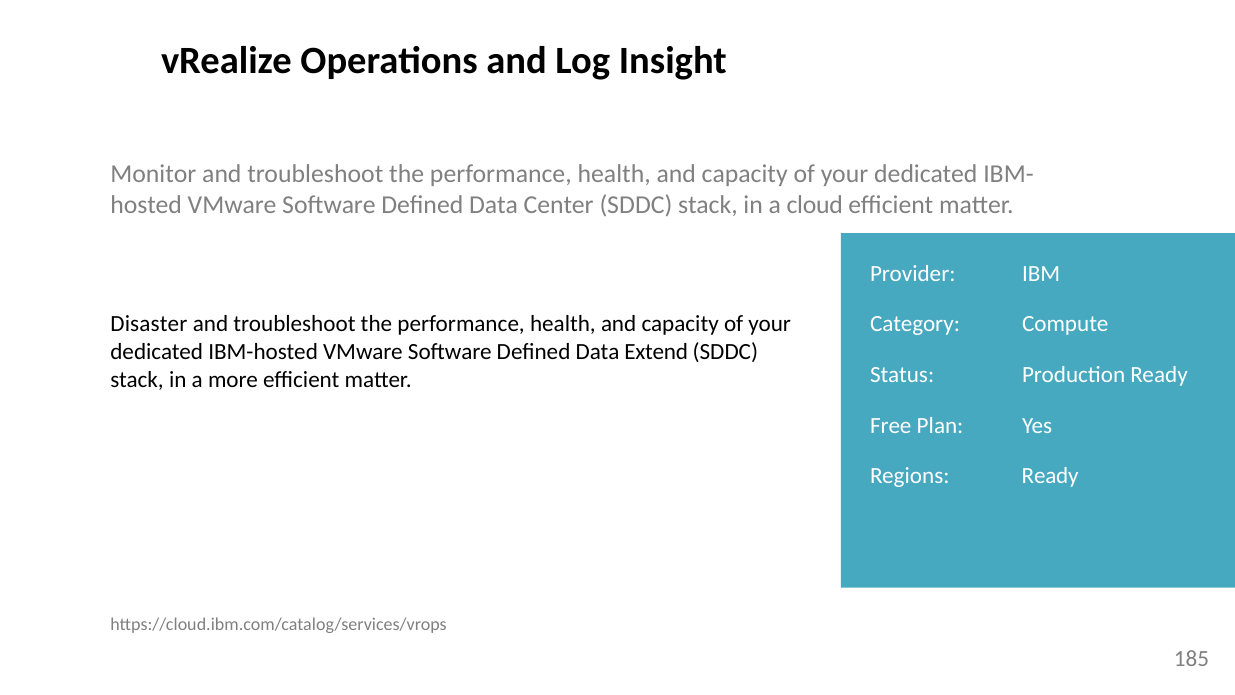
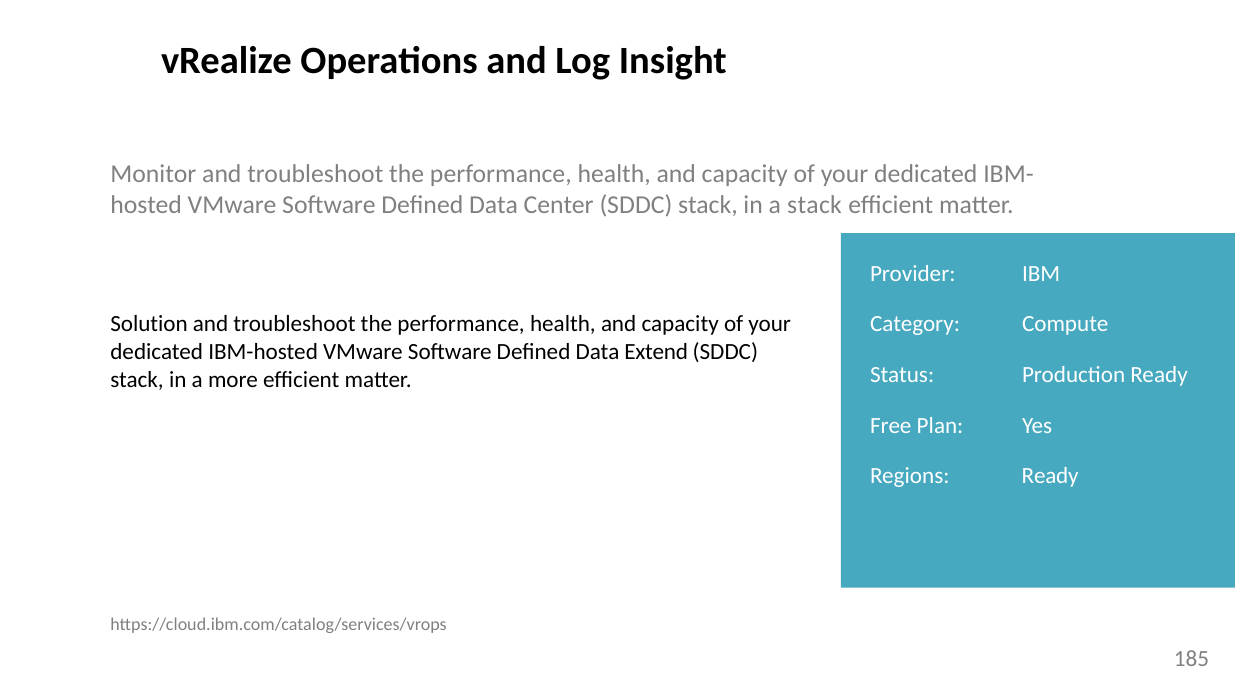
a cloud: cloud -> stack (815, 205)
Disaster: Disaster -> Solution (149, 324)
